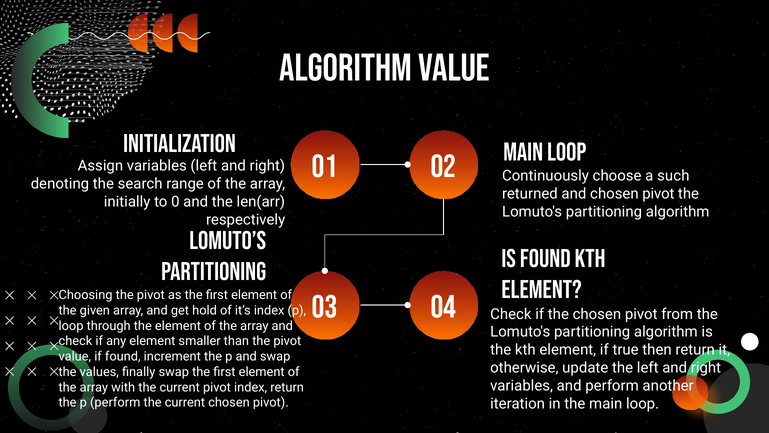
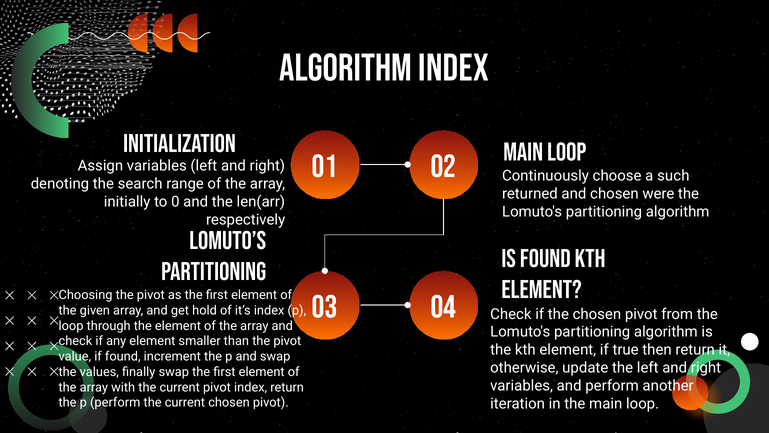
Algorithm Value: Value -> Index (454, 68)
and chosen pivot: pivot -> were (658, 193)
